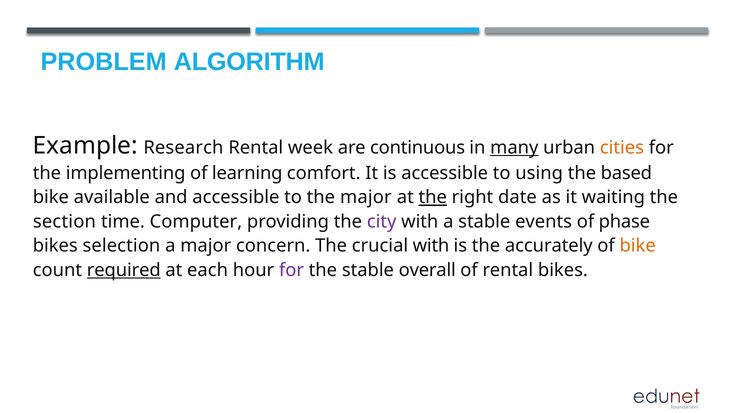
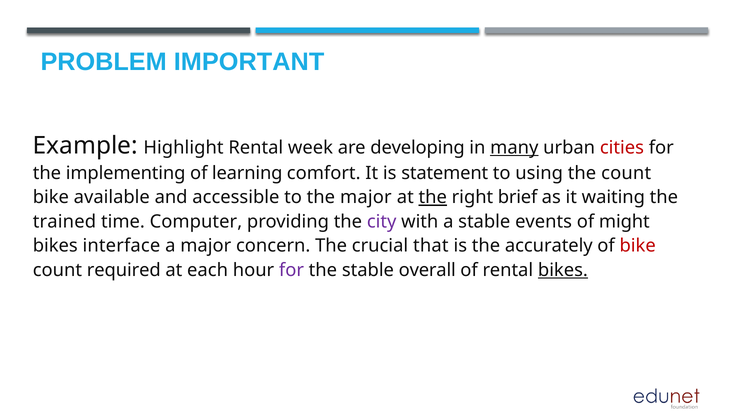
ALGORITHM: ALGORITHM -> IMPORTANT (249, 62)
Research: Research -> Highlight (183, 148)
continuous: continuous -> developing (418, 148)
cities colour: orange -> red (622, 148)
is accessible: accessible -> statement (445, 173)
the based: based -> count (626, 173)
date: date -> brief (518, 198)
section: section -> trained (64, 222)
phase: phase -> might (624, 222)
selection: selection -> interface (121, 246)
crucial with: with -> that (431, 246)
bike colour: orange -> red (638, 246)
required underline: present -> none (124, 270)
bikes underline: none -> present (563, 270)
